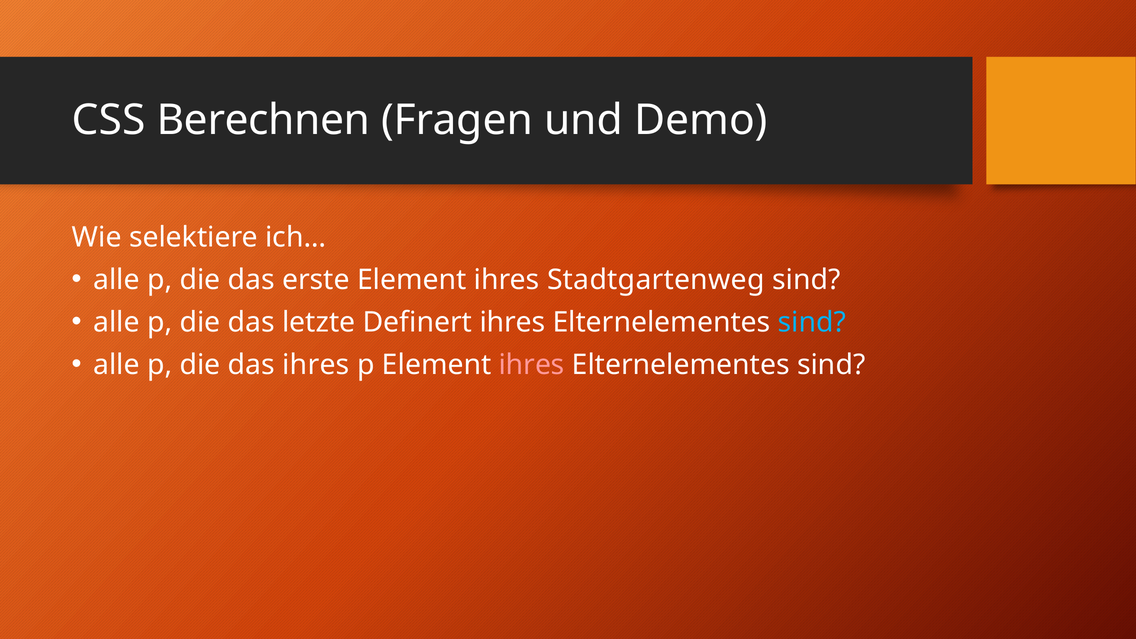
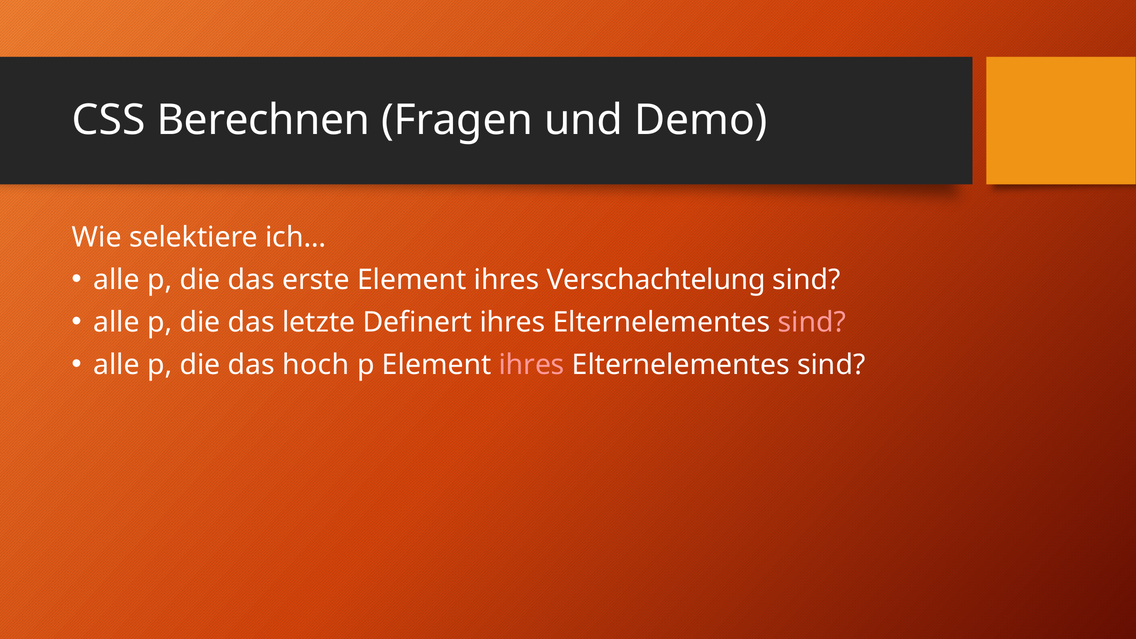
Stadtgartenweg: Stadtgartenweg -> Verschachtelung (656, 280)
sind colour: light blue -> pink (812, 322)
das ihres: ihres -> hoch (316, 365)
